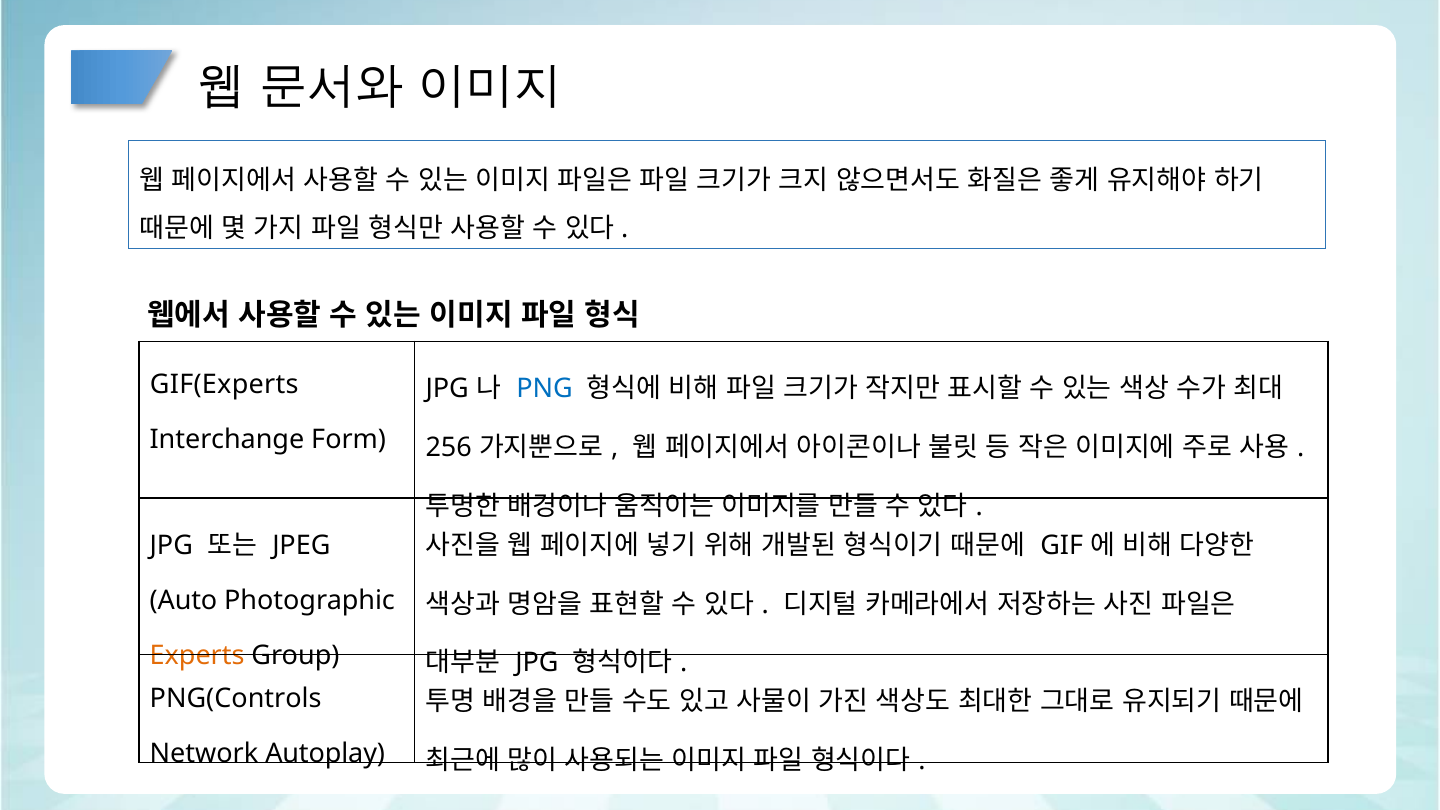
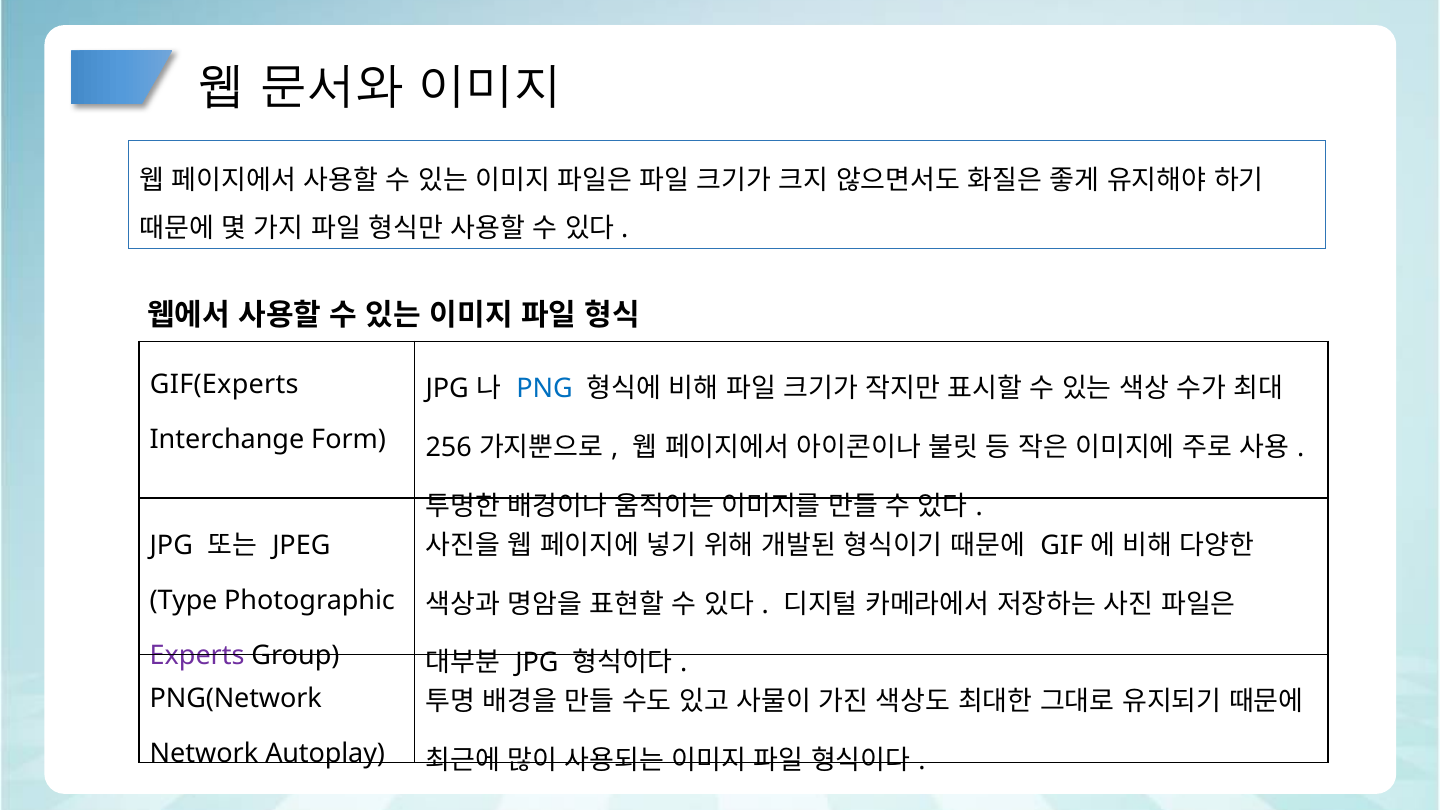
Auto: Auto -> Type (184, 600)
Experts colour: orange -> purple (197, 655)
PNG(Controls: PNG(Controls -> PNG(Network (236, 698)
